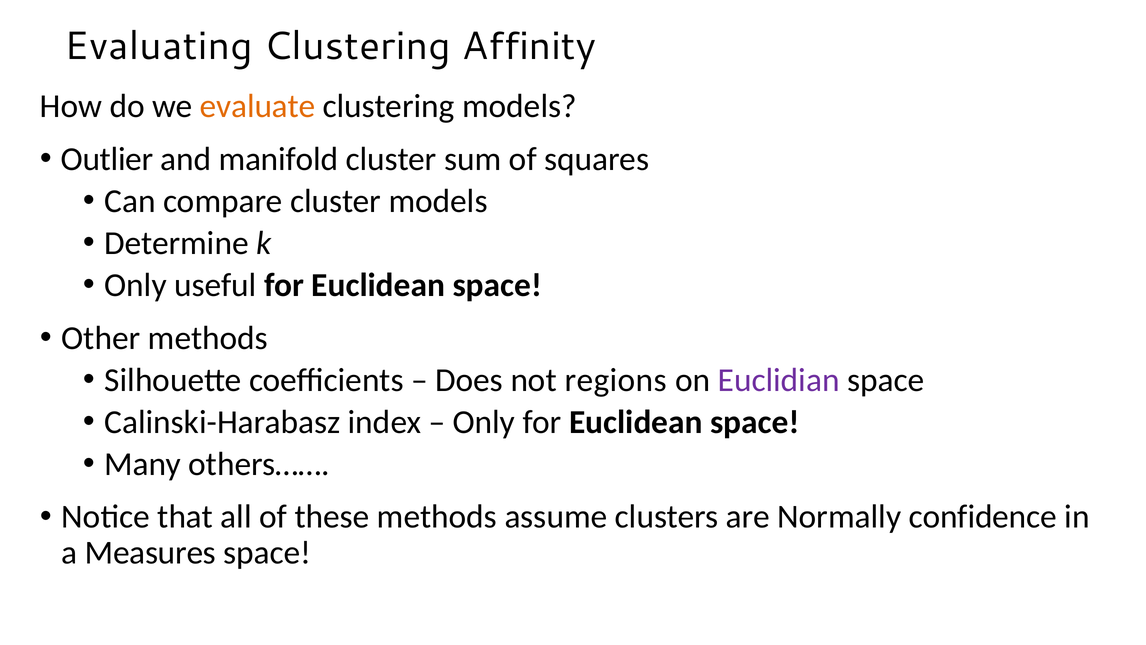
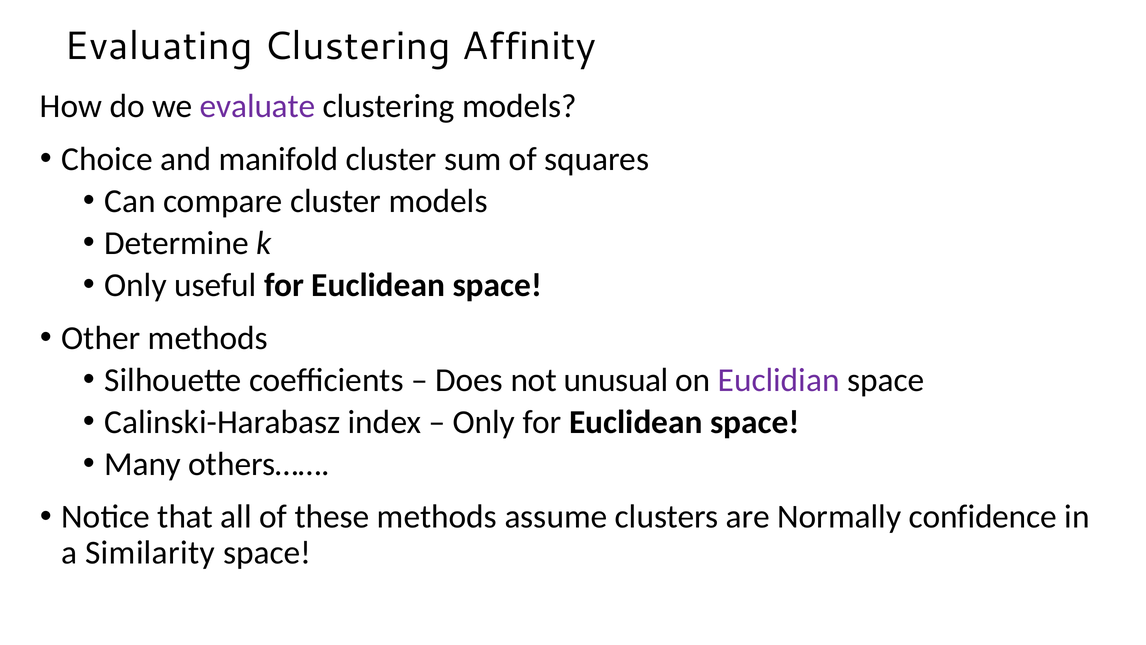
evaluate colour: orange -> purple (258, 106)
Outlier: Outlier -> Choice (107, 159)
regions: regions -> unusual (616, 380)
Measures: Measures -> Similarity (150, 553)
